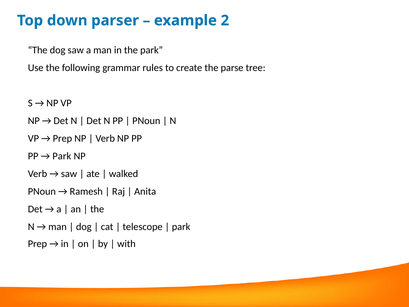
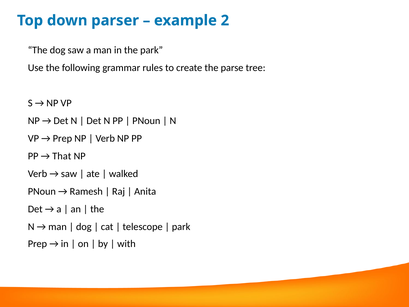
Park: Park -> That (62, 156)
